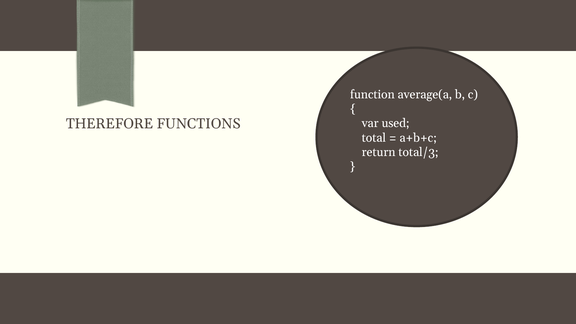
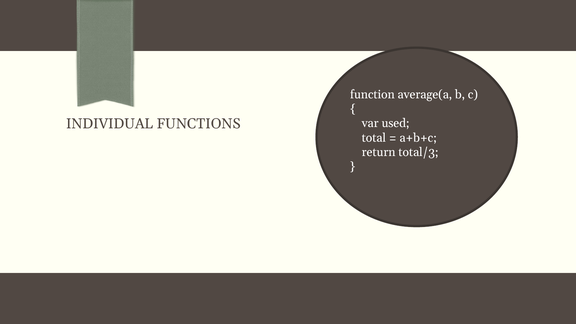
THEREFORE: THEREFORE -> INDIVIDUAL (110, 124)
